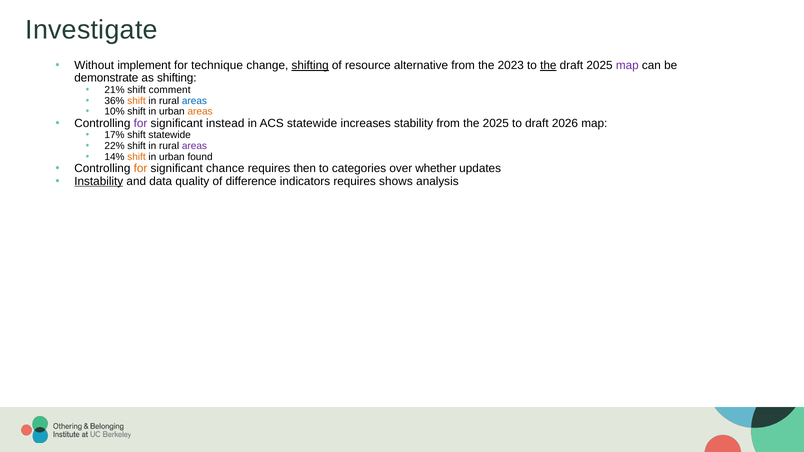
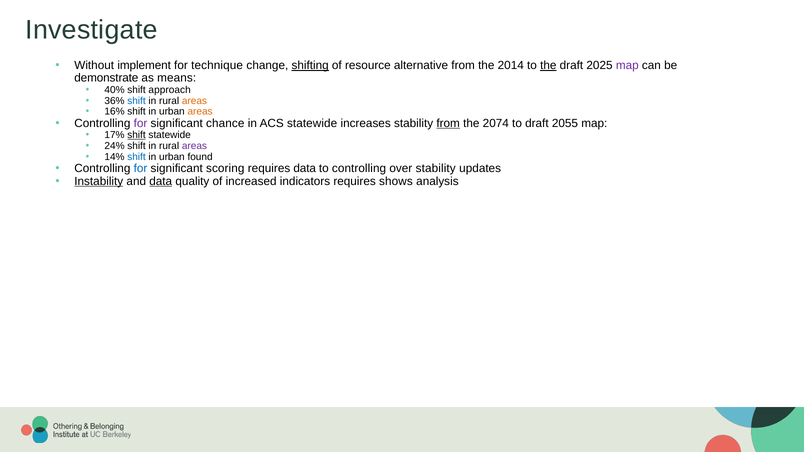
2023: 2023 -> 2014 (511, 65)
as shifting: shifting -> means (177, 78)
21%: 21% -> 40% (115, 90)
comment: comment -> approach (170, 90)
shift colour: orange -> blue (136, 101)
areas colour: blue -> orange (194, 101)
10%: 10% -> 16% (115, 112)
instead: instead -> chance (225, 123)
from underline: none -> present (448, 123)
the 2025: 2025 -> 2074 (496, 123)
2026: 2026 -> 2055 (565, 123)
shift underline: none -> present (136, 135)
22%: 22% -> 24% (115, 146)
shift colour: orange -> blue (136, 157)
for colour: orange -> blue (140, 169)
chance: chance -> scoring (225, 169)
requires then: then -> data (305, 169)
to categories: categories -> controlling (359, 169)
over whether: whether -> stability (436, 169)
data underline: none -> present (161, 181)
difference: difference -> increased (251, 181)
